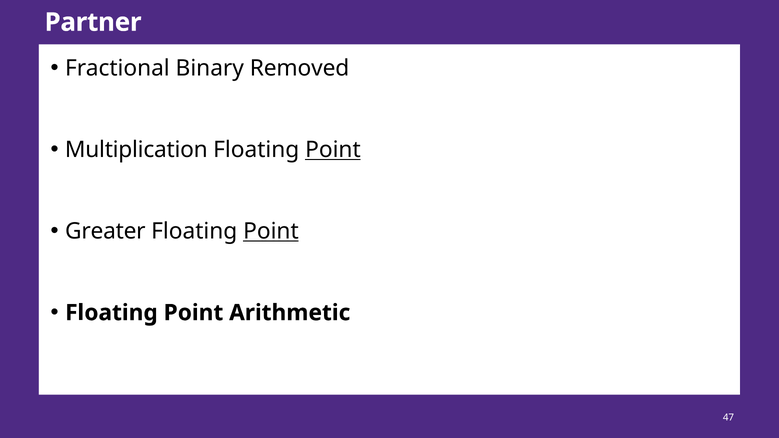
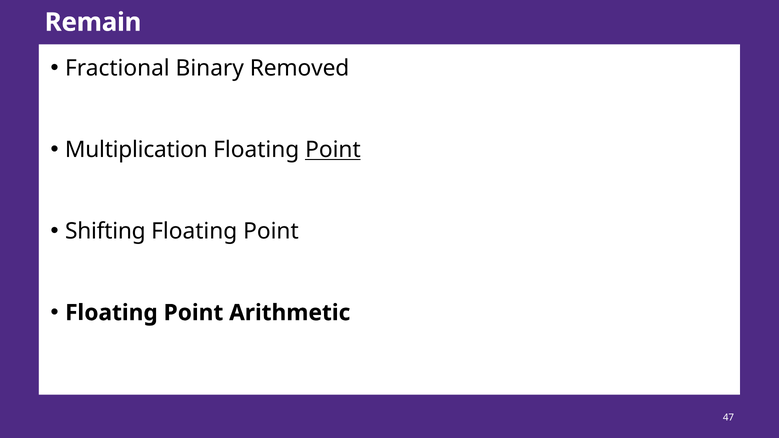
Partner: Partner -> Remain (93, 22)
Greater: Greater -> Shifting (105, 231)
Point underline: present -> none (271, 231)
